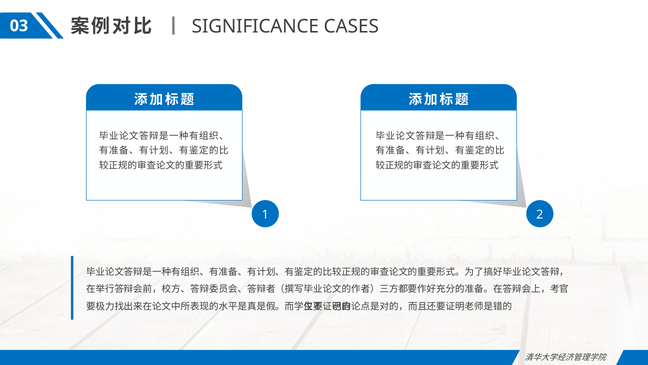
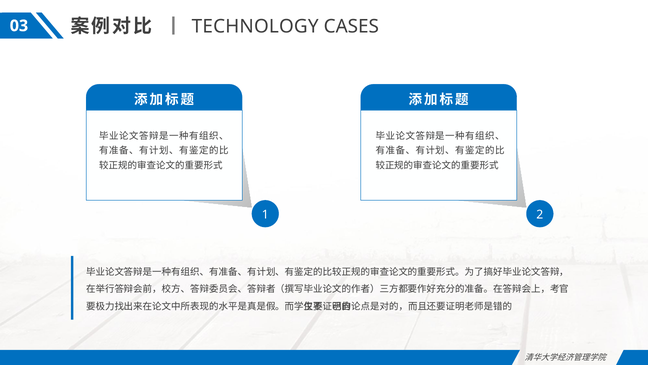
SIGNIFICANCE: SIGNIFICANCE -> TECHNOLOGY (255, 27)
